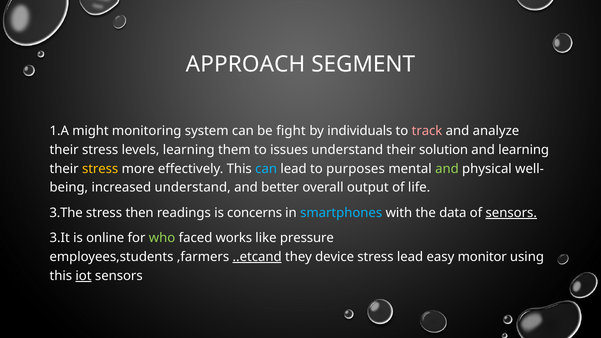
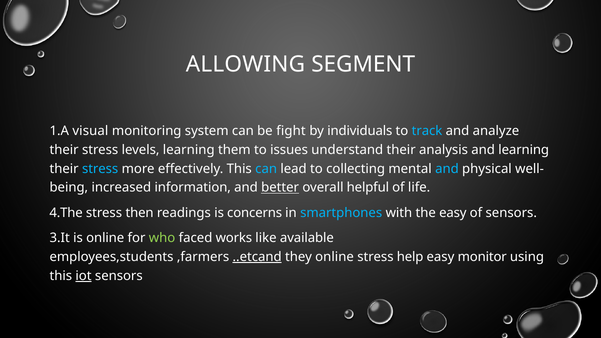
APPROACH: APPROACH -> ALLOWING (245, 65)
might: might -> visual (90, 131)
track colour: pink -> light blue (427, 131)
solution: solution -> analysis (443, 150)
stress colour: yellow -> light blue (100, 169)
purposes: purposes -> collecting (356, 169)
and colour: light green -> light blue (447, 169)
increased understand: understand -> information (193, 188)
better underline: none -> present (280, 188)
output: output -> helpful (368, 188)
3.The: 3.The -> 4.The (66, 213)
the data: data -> easy (453, 213)
sensors underline: present -> none (511, 213)
pressure: pressure -> available (307, 238)
they device: device -> online (335, 257)
stress lead: lead -> help (410, 257)
